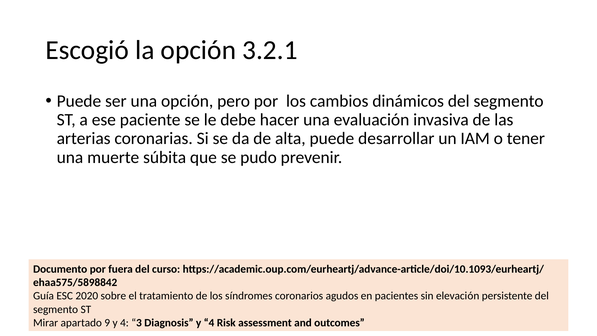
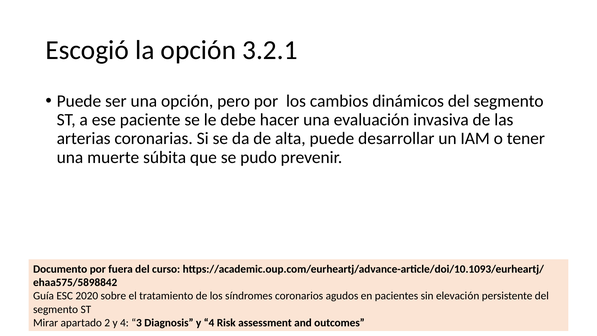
9: 9 -> 2 (107, 323)
